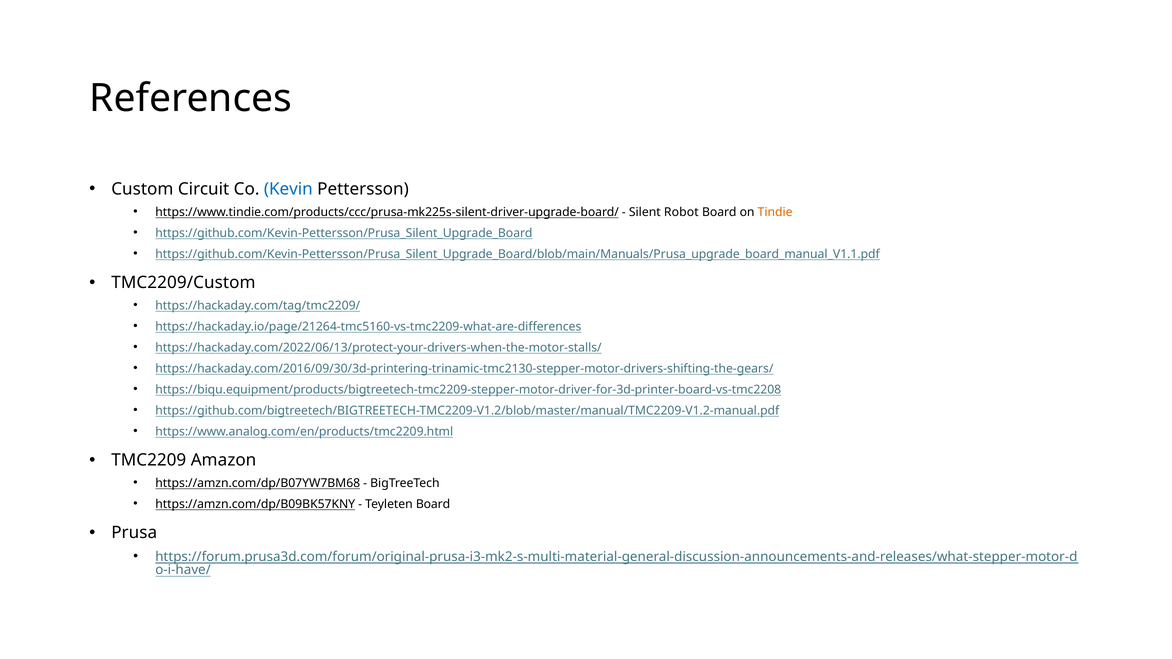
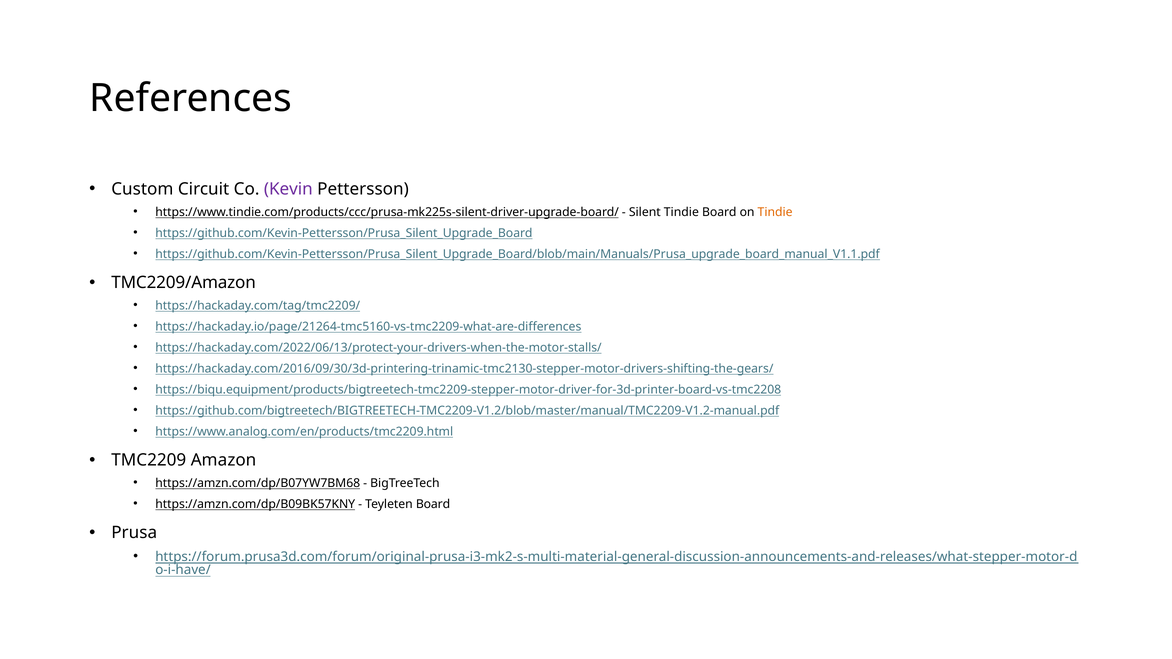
Kevin colour: blue -> purple (288, 189)
Silent Robot: Robot -> Tindie (681, 212)
TMC2209/Custom: TMC2209/Custom -> TMC2209/Amazon (184, 283)
